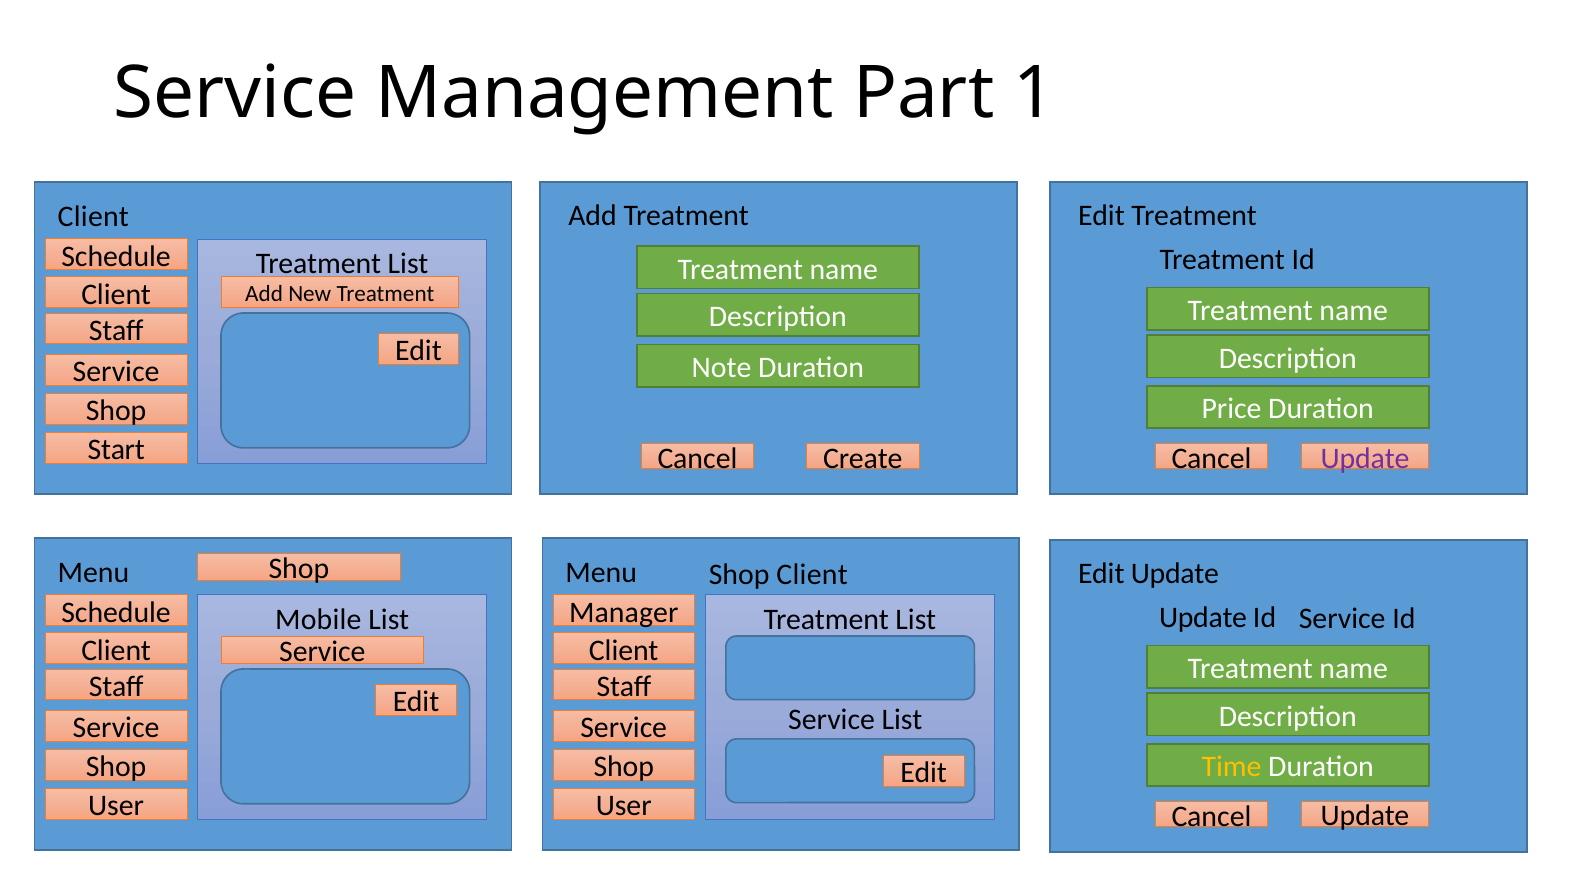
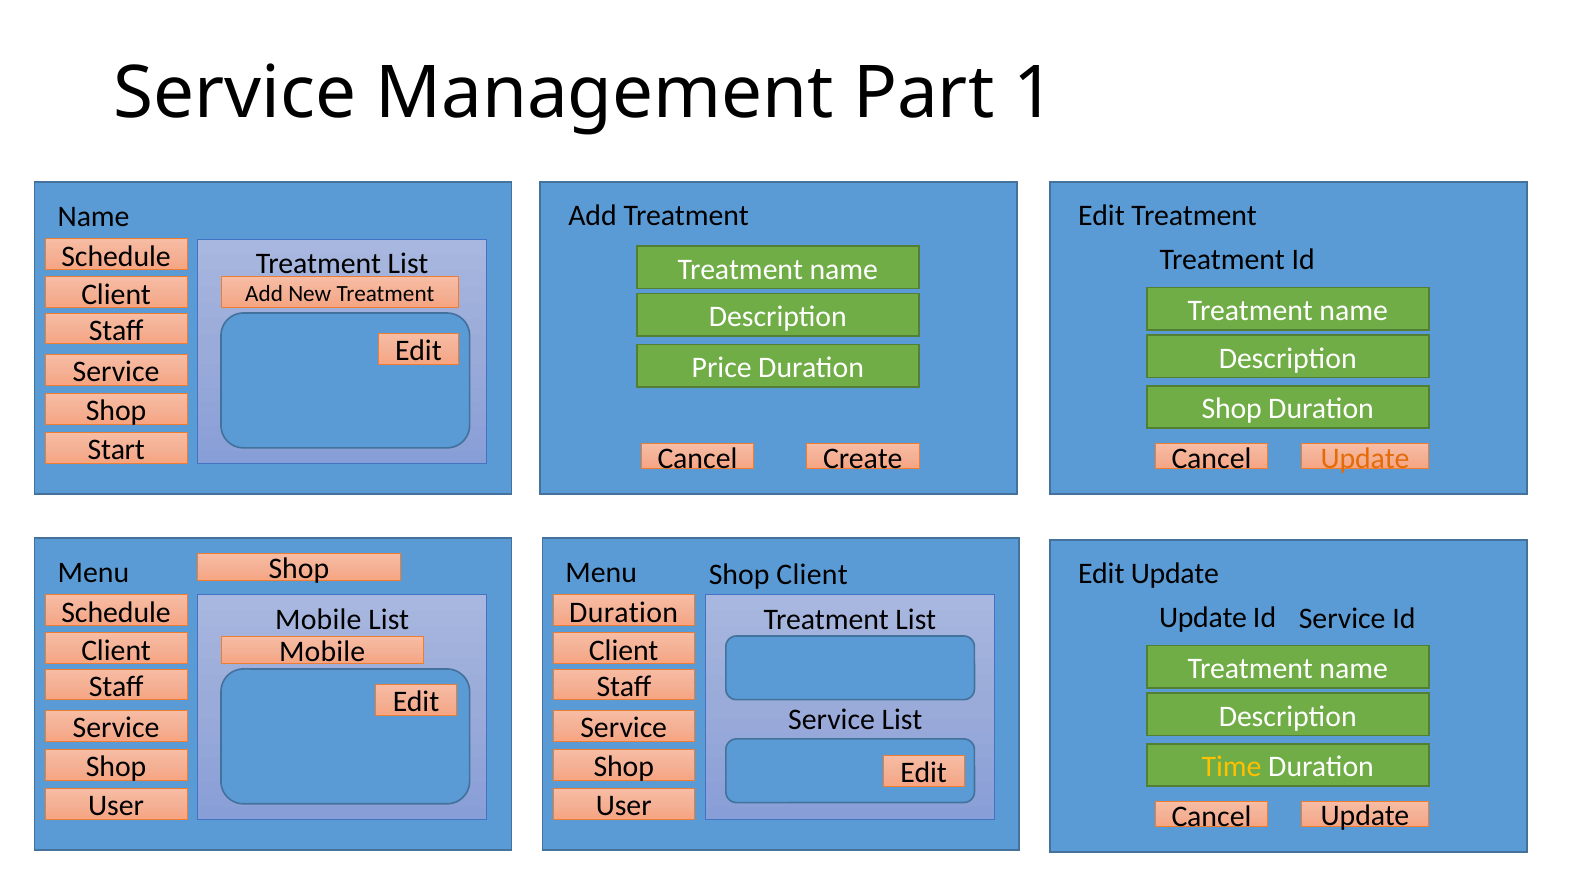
Client: Client -> Name (94, 217)
Note: Note -> Price (722, 368)
Price: Price -> Shop (1232, 409)
Update colour: purple -> orange (1365, 458)
Manager: Manager -> Duration (624, 612)
Service: Service -> Mobile (322, 652)
